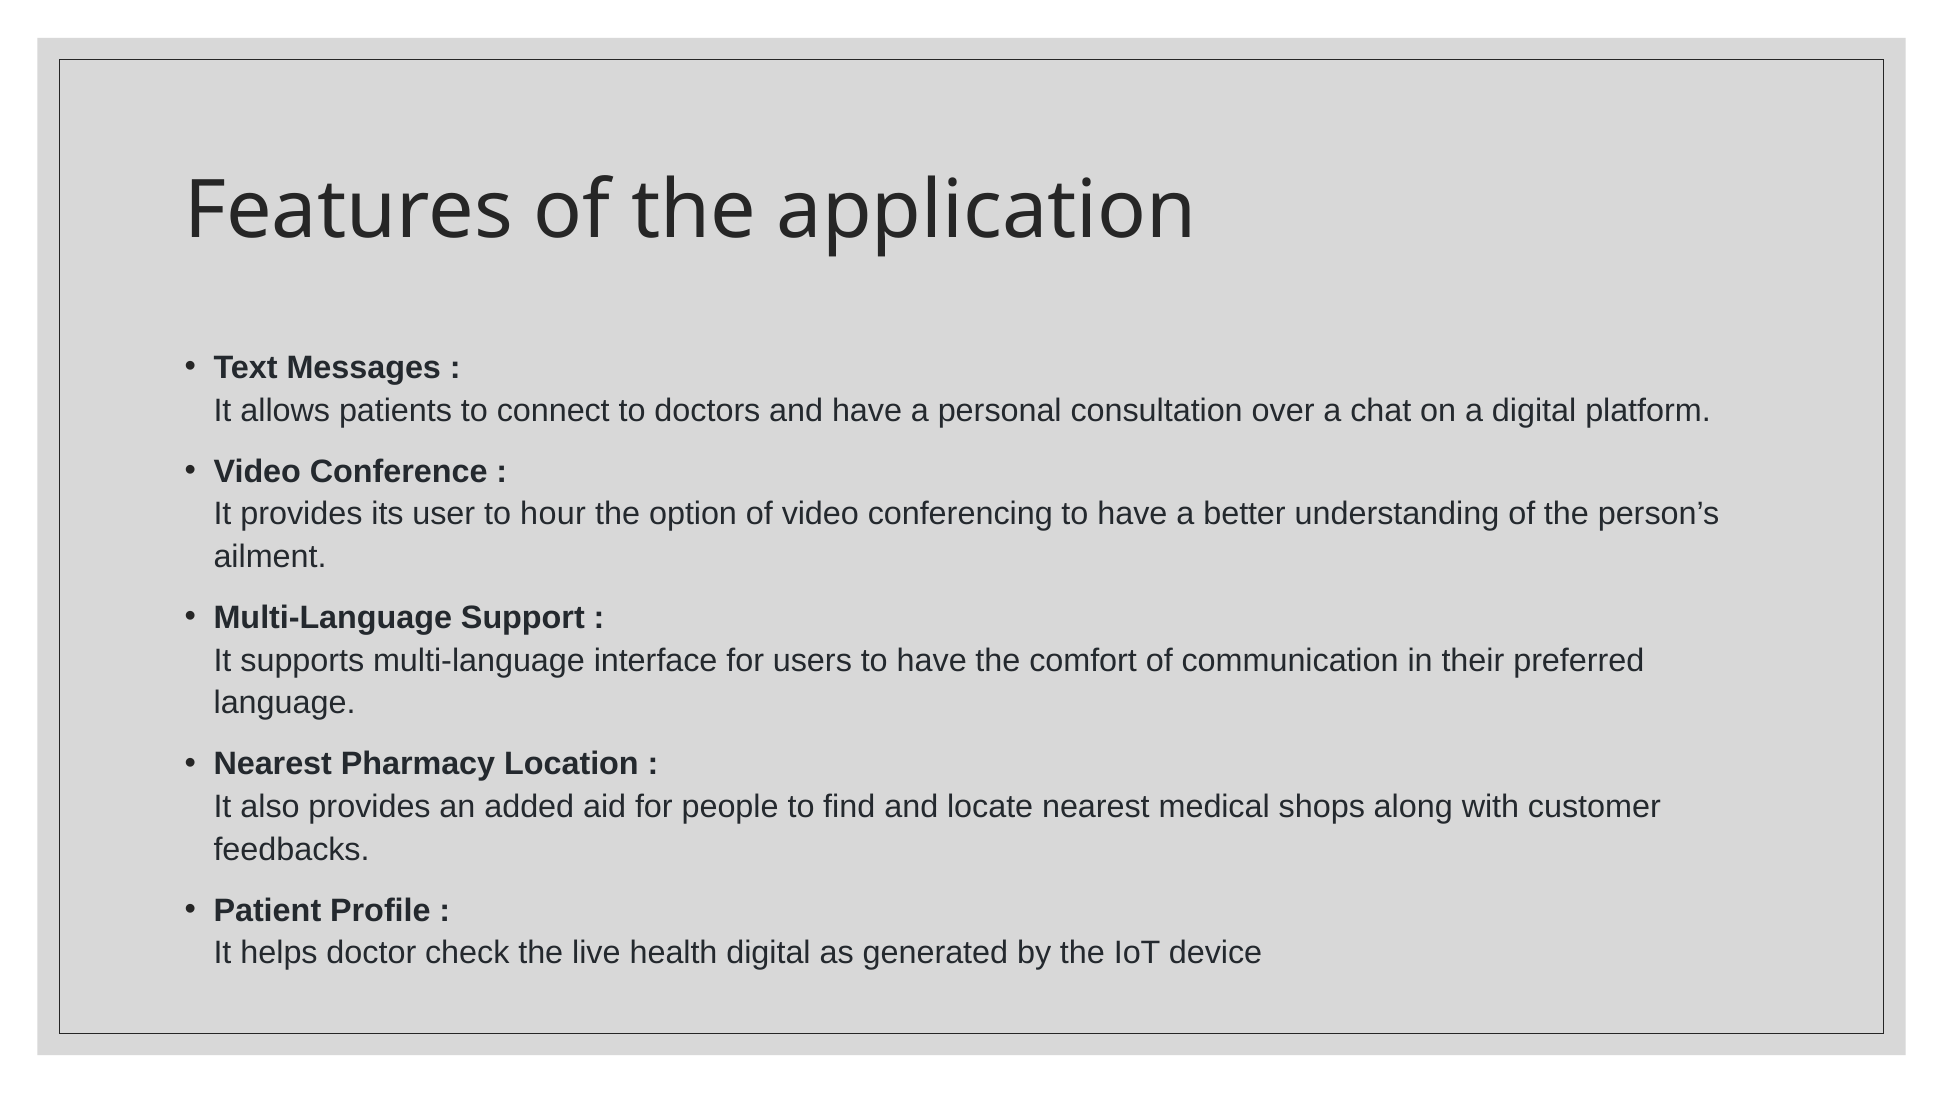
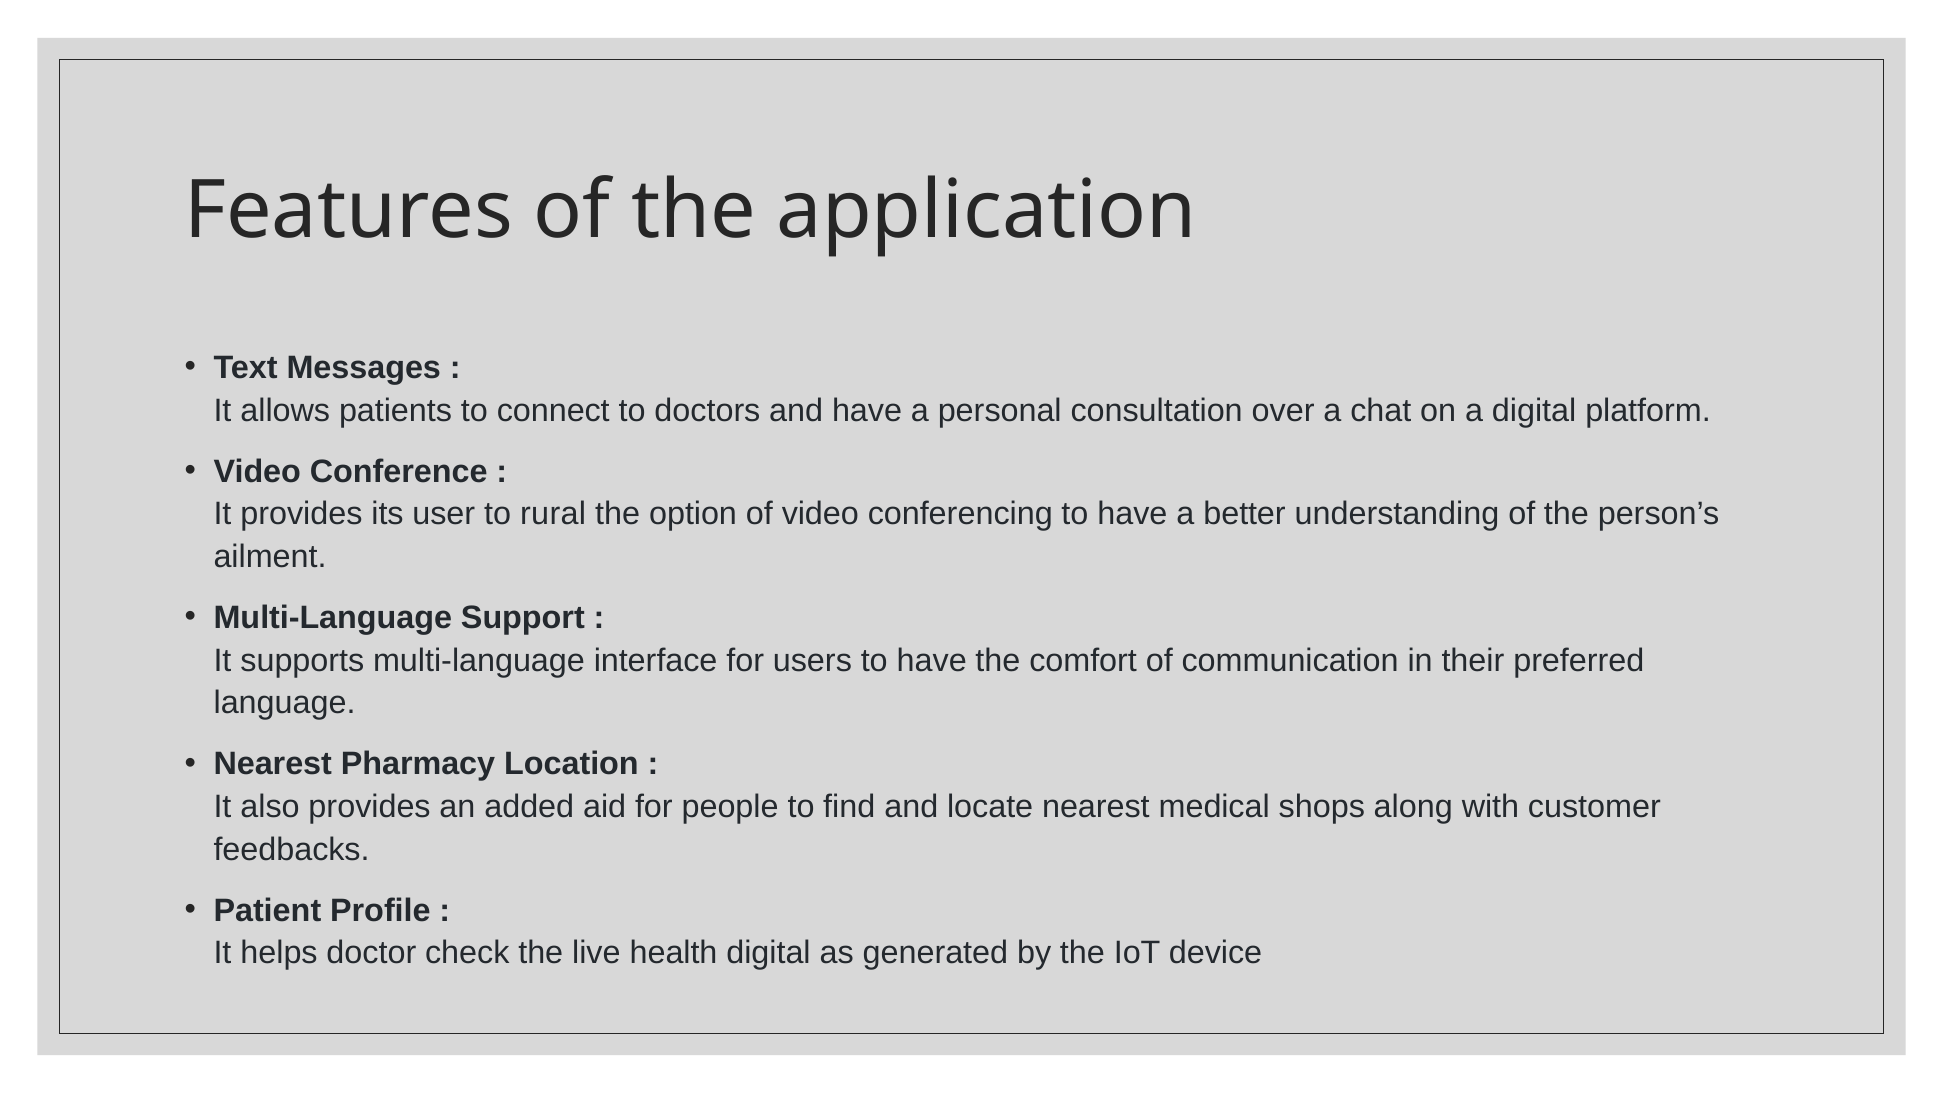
hour: hour -> rural (553, 514)
